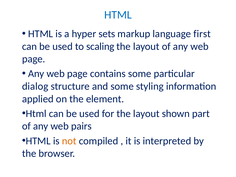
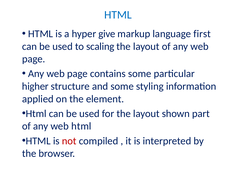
sets: sets -> give (107, 34)
dialog: dialog -> higher (35, 86)
web pairs: pairs -> html (81, 126)
not colour: orange -> red (69, 141)
